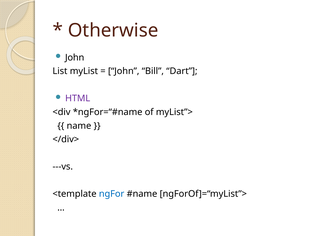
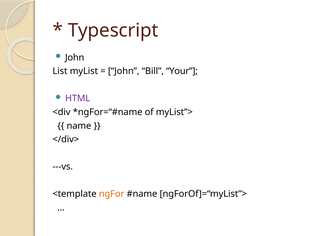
Otherwise: Otherwise -> Typescript (113, 30)
Dart: Dart -> Your (182, 71)
ngFor colour: blue -> orange (112, 194)
